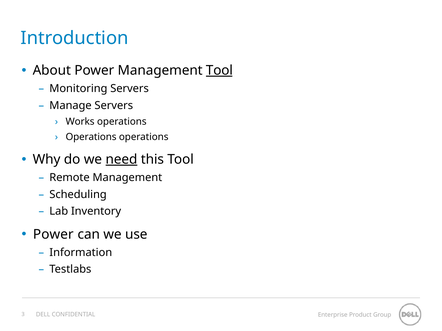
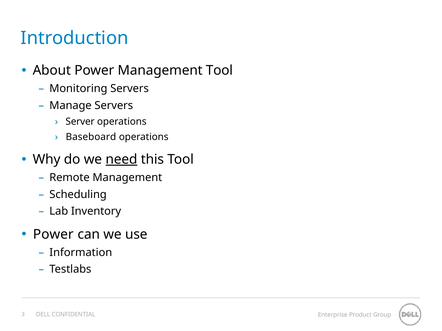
Tool underline: present -> none (219, 71)
Works: Works -> Server (80, 122)
Operations: Operations -> Baseboard (91, 137)
